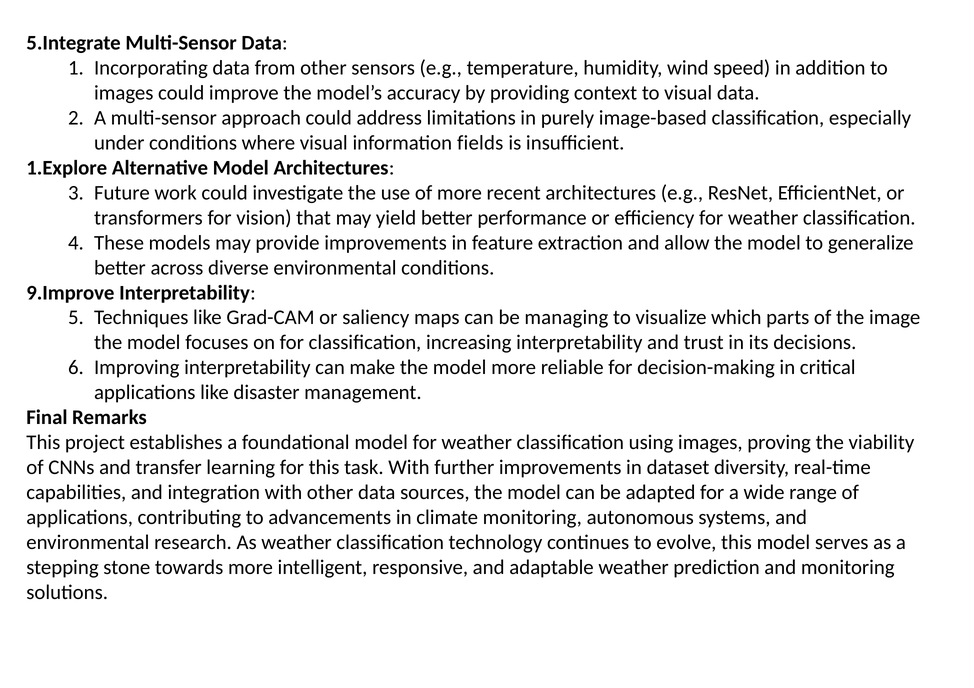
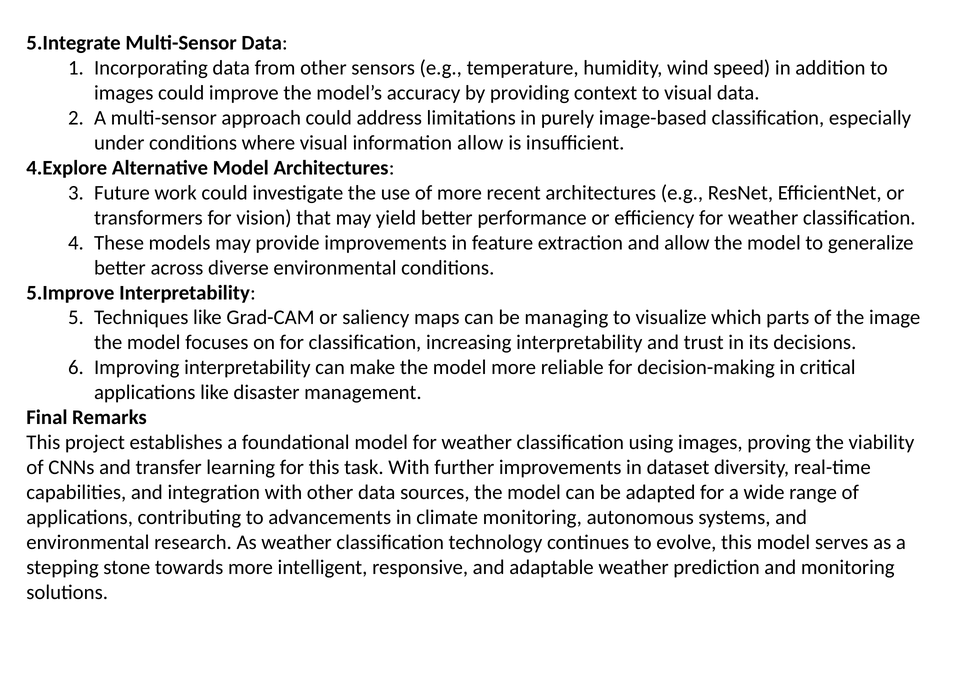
information fields: fields -> allow (480, 143)
1.Explore: 1.Explore -> 4.Explore (67, 168)
9.Improve: 9.Improve -> 5.Improve (70, 293)
